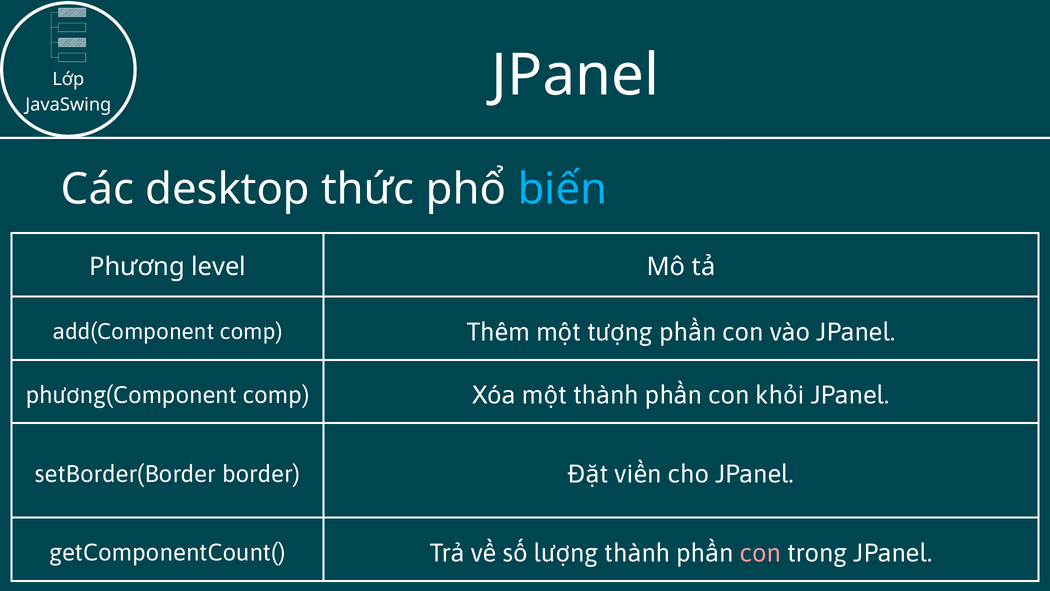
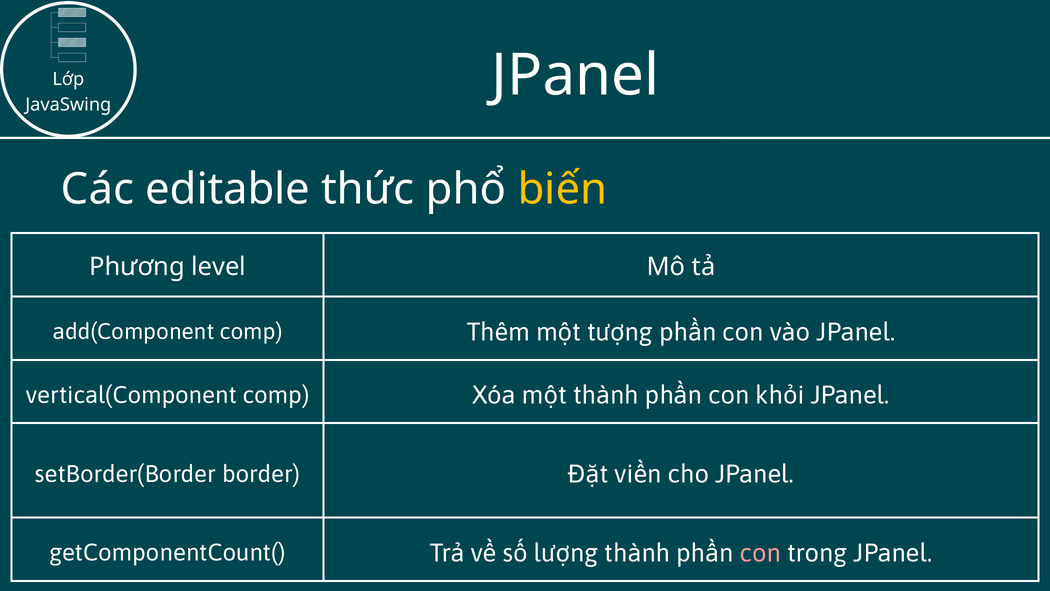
desktop: desktop -> editable (228, 189)
biến colour: light blue -> yellow (563, 189)
phương(Component: phương(Component -> vertical(Component (131, 395)
